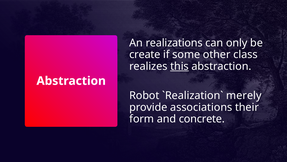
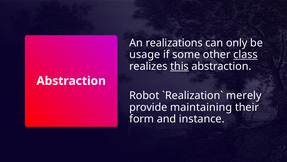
create: create -> usage (145, 54)
class underline: none -> present (245, 54)
associations: associations -> maintaining (201, 107)
concrete: concrete -> instance (202, 119)
